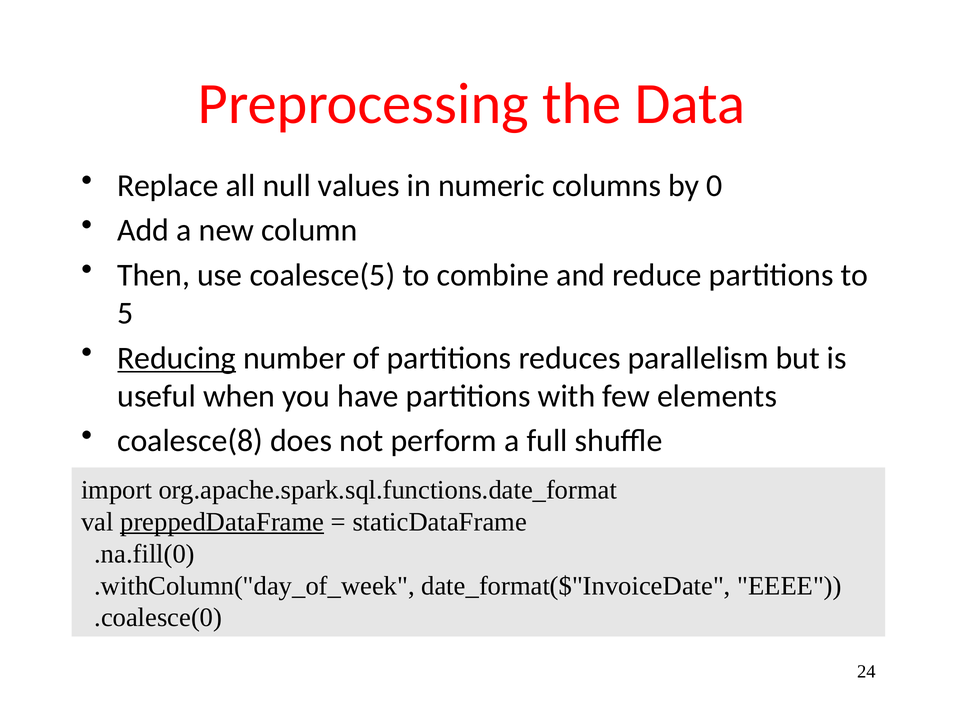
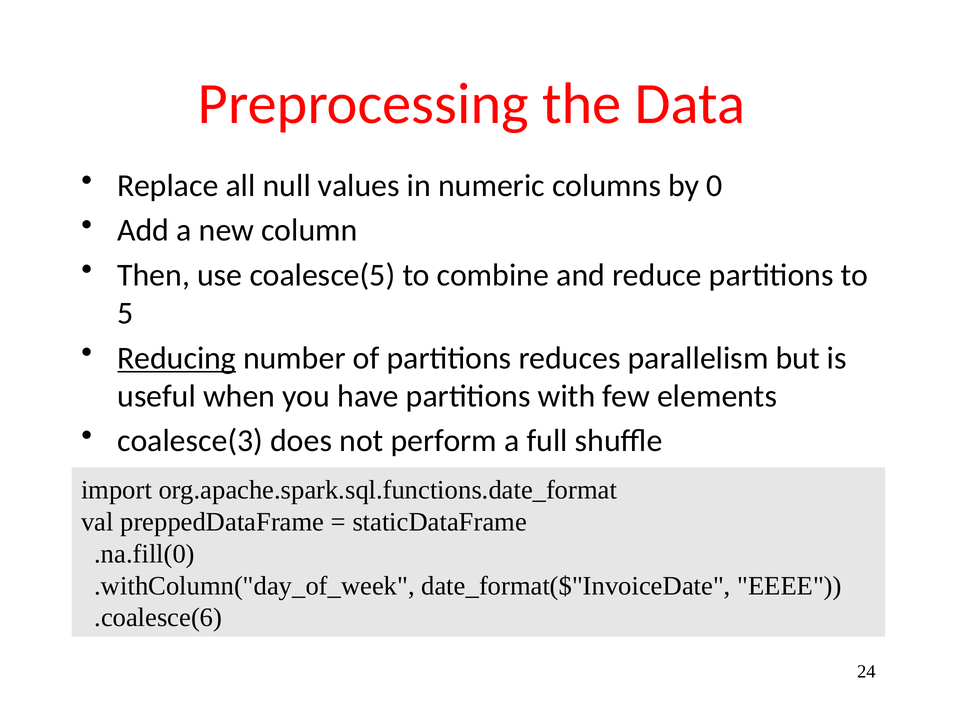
coalesce(8: coalesce(8 -> coalesce(3 (190, 441)
preppedDataFrame underline: present -> none (222, 522)
.coalesce(0: .coalesce(0 -> .coalesce(6 (158, 617)
